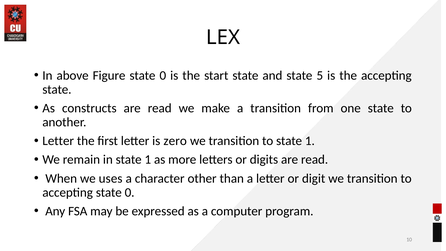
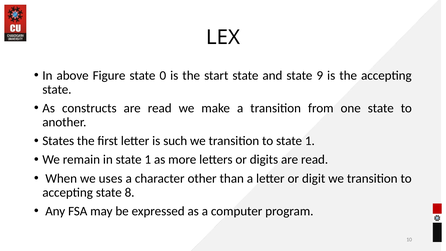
5: 5 -> 9 (320, 75)
Letter: Letter -> States (58, 141)
zero: zero -> such (175, 141)
accepting state 0: 0 -> 8 (130, 192)
